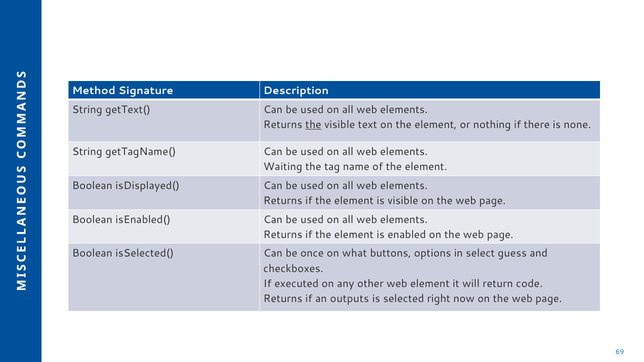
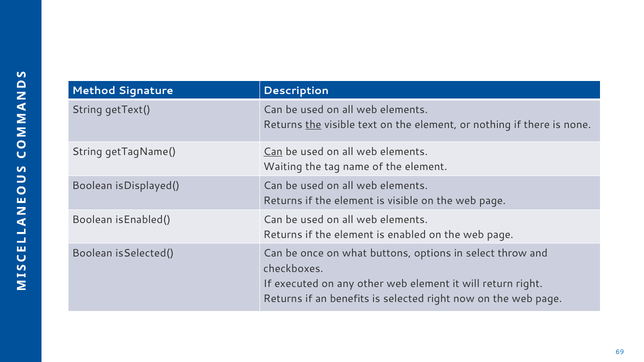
Can underline: none -> present (273, 152)
guess: guess -> throw (512, 254)
return code: code -> right (529, 284)
outputs: outputs -> benefits (350, 299)
